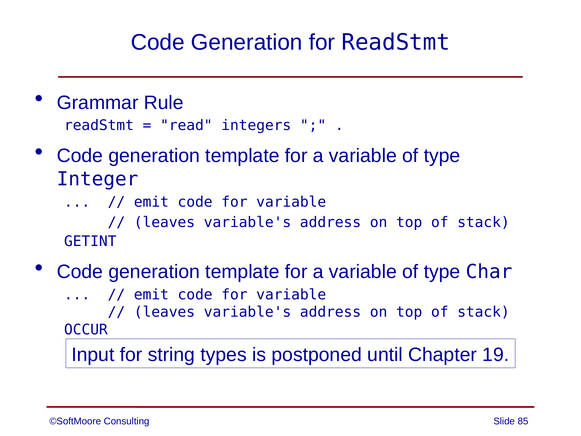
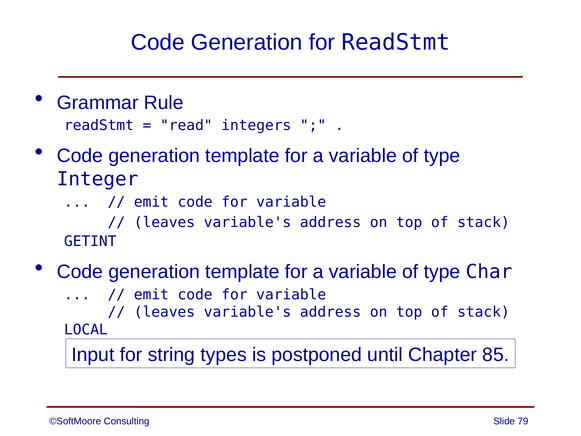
OCCUR: OCCUR -> LOCAL (86, 329)
19: 19 -> 85 (496, 354)
85: 85 -> 79 (523, 421)
